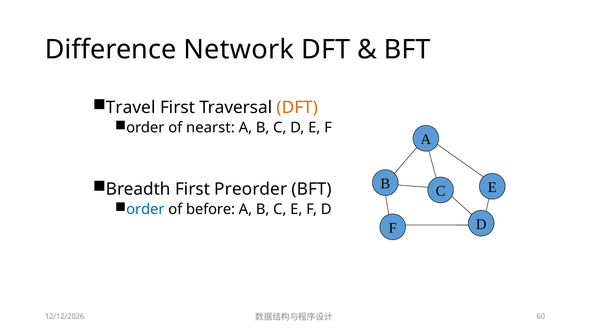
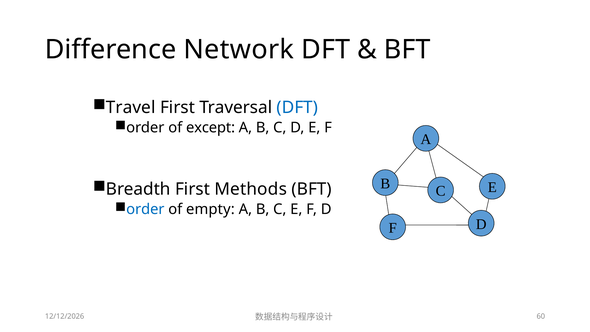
DFT colour: orange -> blue (297, 107)
nearst: nearst -> except (211, 128)
Preorder: Preorder -> Methods (251, 189)
before: before -> empty (210, 209)
